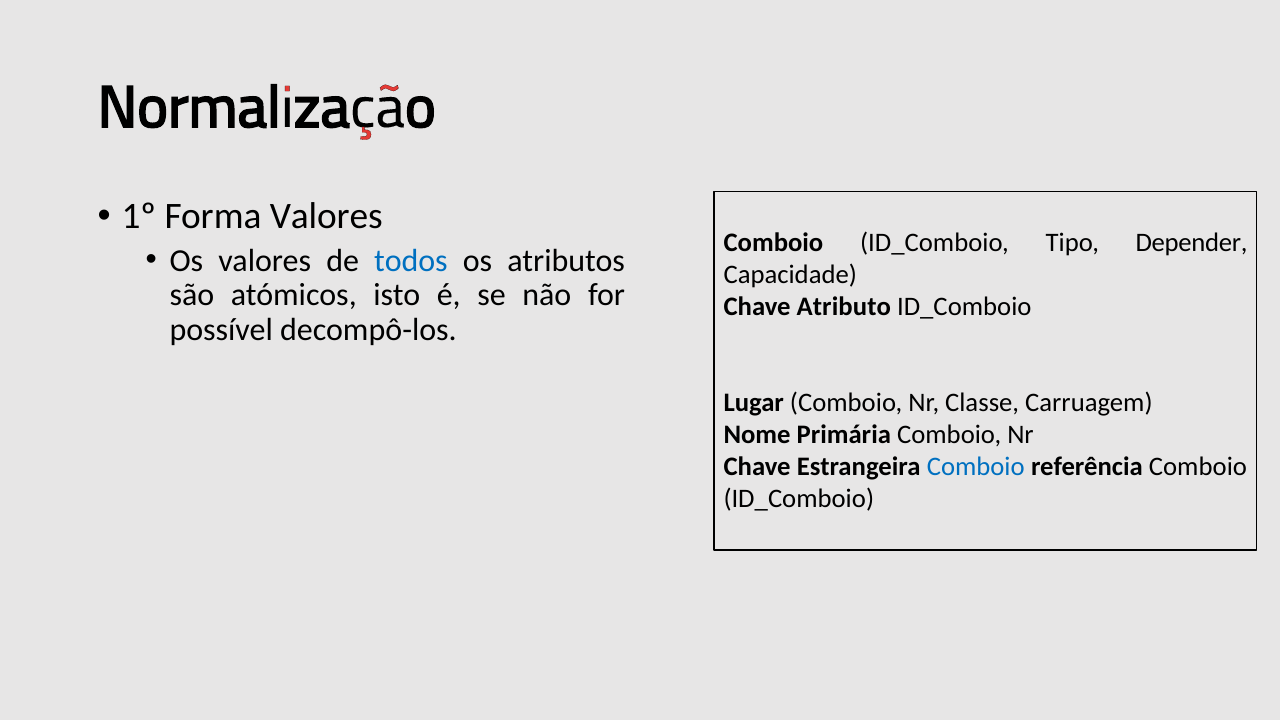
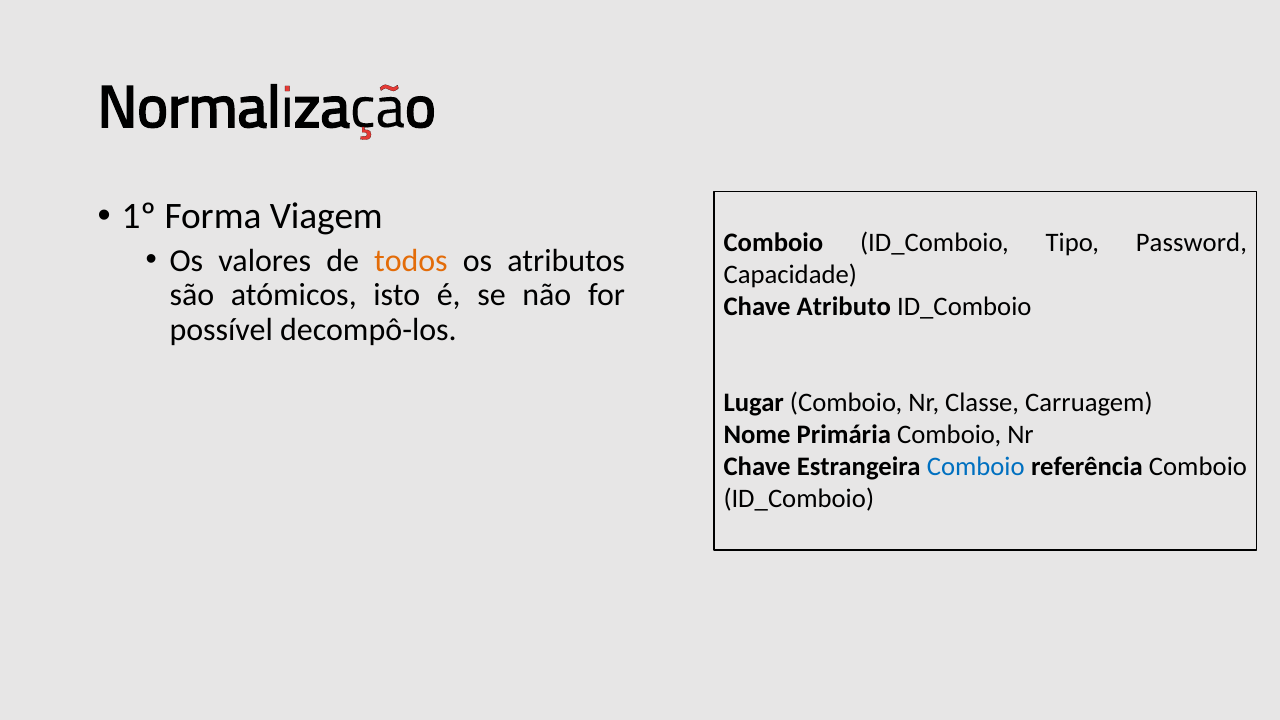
Forma Valores: Valores -> Viagem (326, 216)
Depender: Depender -> Password (1191, 243)
todos colour: blue -> orange (411, 261)
